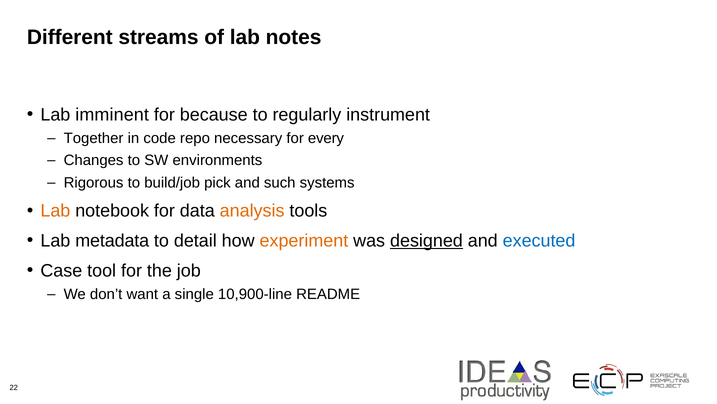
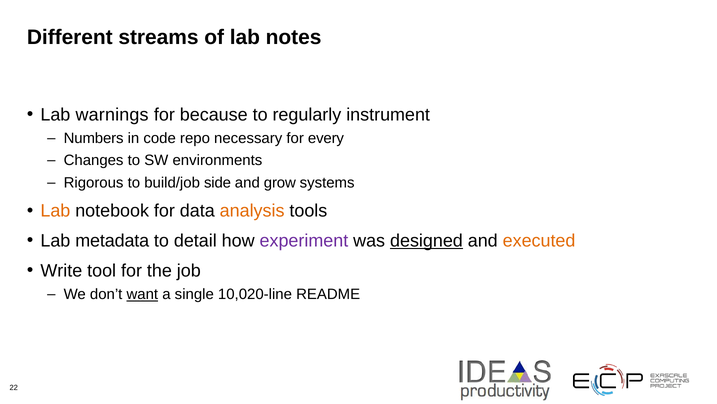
imminent: imminent -> warnings (112, 114)
Together: Together -> Numbers (94, 138)
pick: pick -> side (218, 182)
such: such -> grow (280, 182)
experiment colour: orange -> purple (304, 240)
executed colour: blue -> orange (539, 240)
Case: Case -> Write (61, 270)
want underline: none -> present (142, 294)
10,900-line: 10,900-line -> 10,020-line (255, 294)
